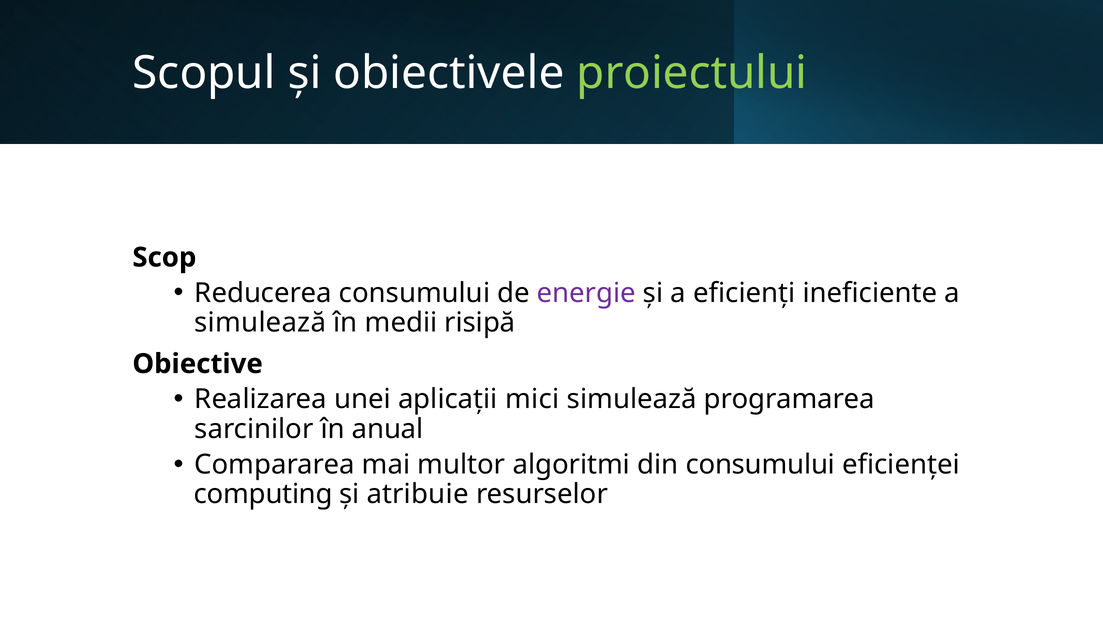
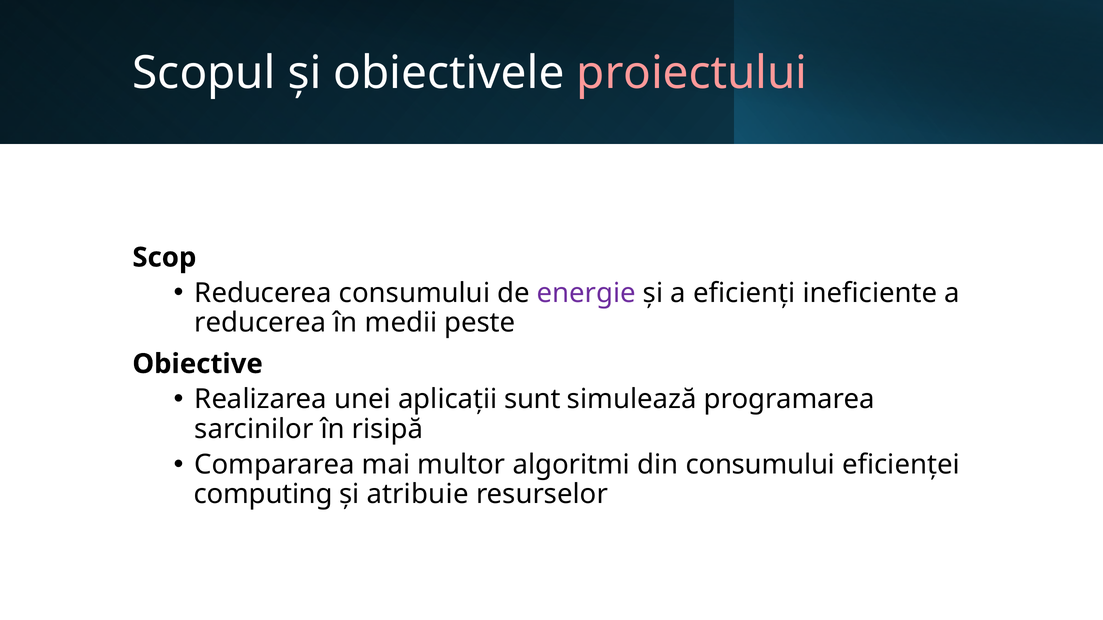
proiectului colour: light green -> pink (692, 73)
simulează: simulează -> reducerea (260, 323)
risipă: risipă -> peste (480, 323)
mici: mici -> sunt (532, 400)
anual: anual -> risipă (388, 429)
